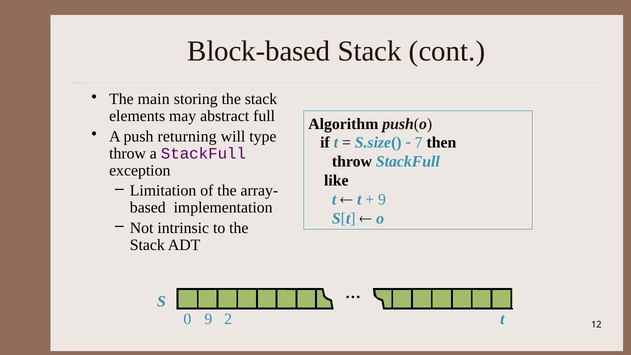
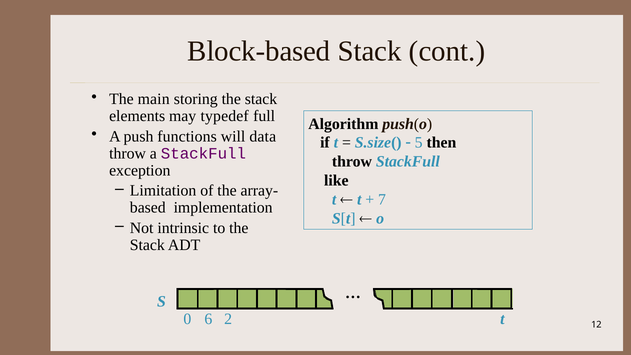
abstract: abstract -> typedef (225, 116)
returning: returning -> functions (187, 136)
type: type -> data (263, 136)
7: 7 -> 5 (419, 143)
9: 9 -> 7 (382, 200)
0 9: 9 -> 6 (208, 319)
